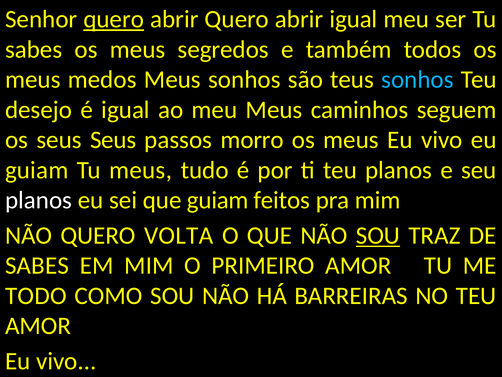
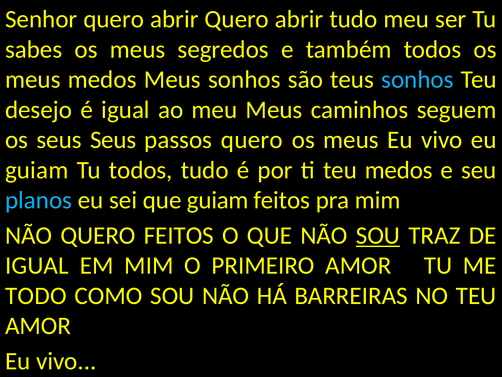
quero underline: present -> none (114, 19)
abrir igual: igual -> tudo (353, 19)
passos morro: morro -> quero (252, 140)
Tu meus: meus -> todos (141, 170)
teu planos: planos -> medos (399, 170)
planos colour: white -> light blue (39, 200)
QUERO VOLTA: VOLTA -> FEITOS (179, 235)
SABES: SABES -> IGUAL (37, 265)
